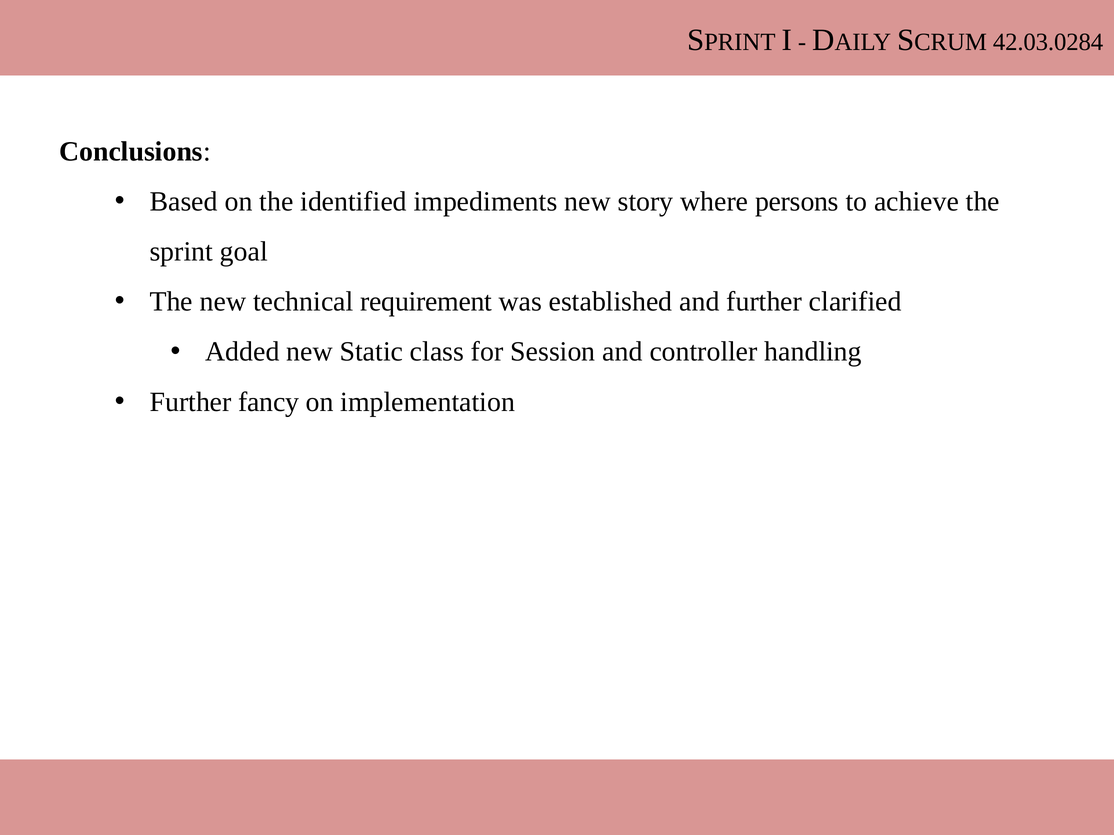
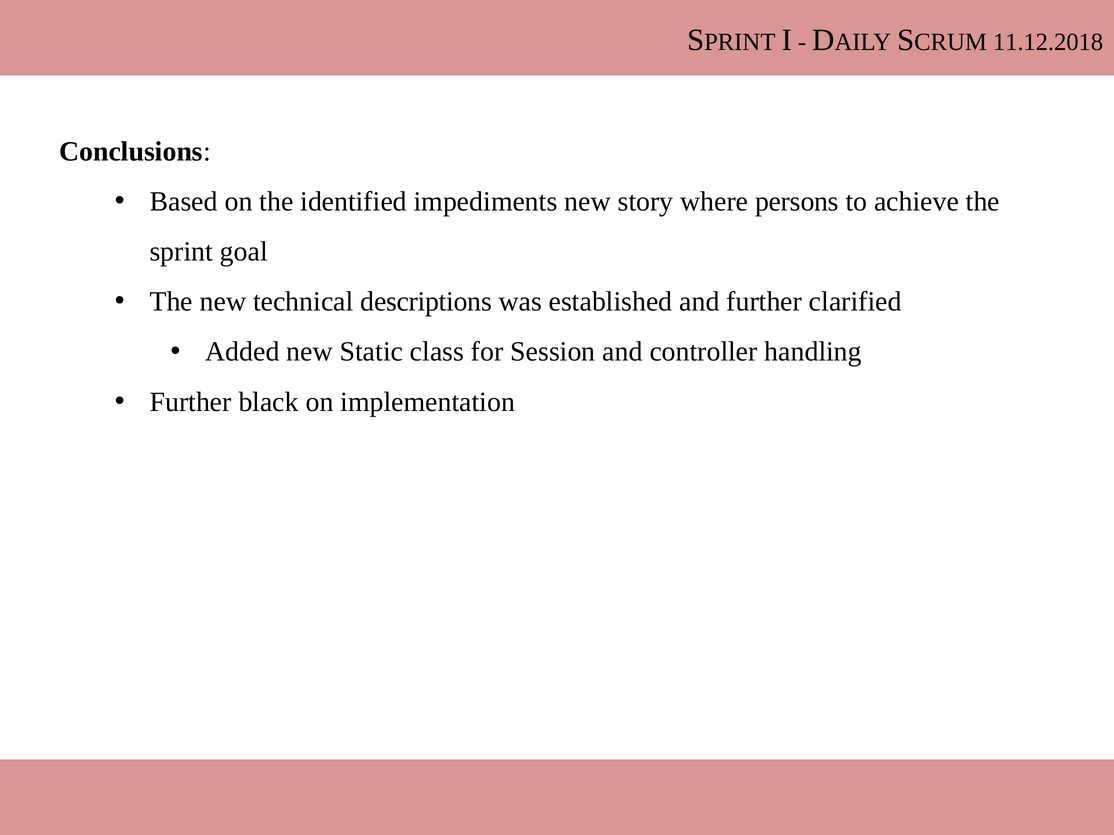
42.03.0284: 42.03.0284 -> 11.12.2018 (1048, 42)
requirement: requirement -> descriptions (426, 302)
fancy: fancy -> black (269, 402)
